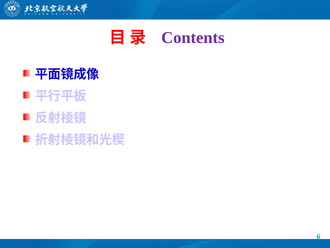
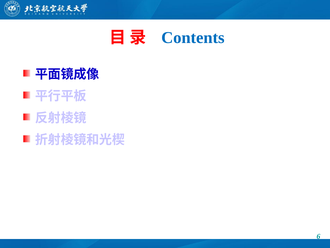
Contents colour: purple -> blue (193, 38)
